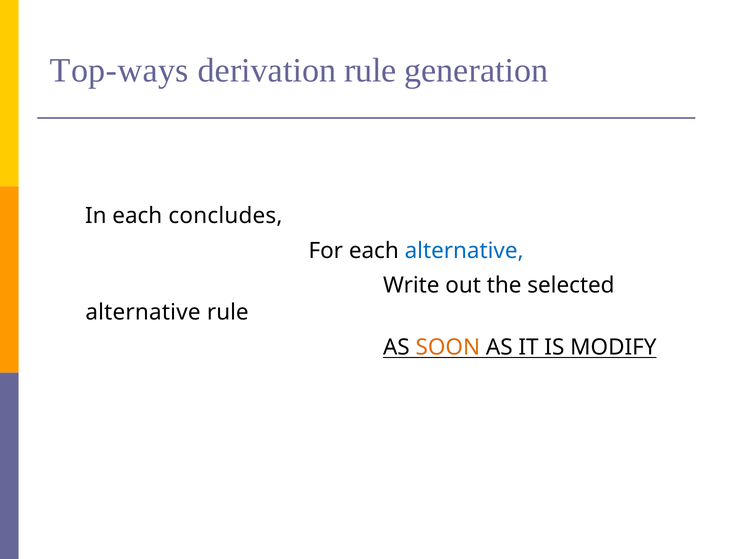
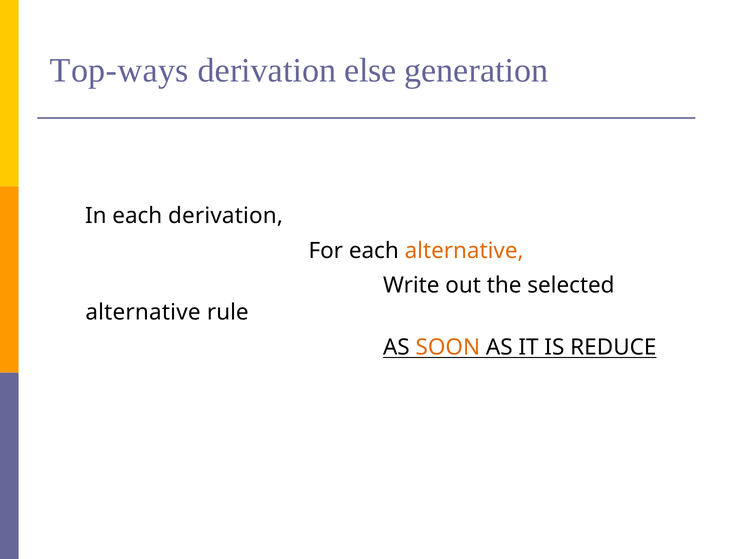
derivation rule: rule -> else (370, 70)
each concludes: concludes -> derivation (226, 216)
alternative colour: blue -> orange (464, 251)
MODIFY: MODIFY -> REDUCE (613, 347)
